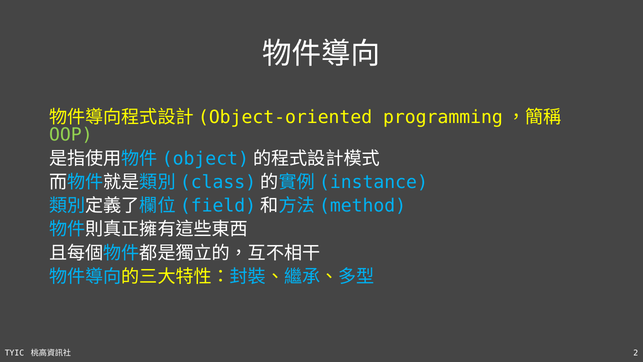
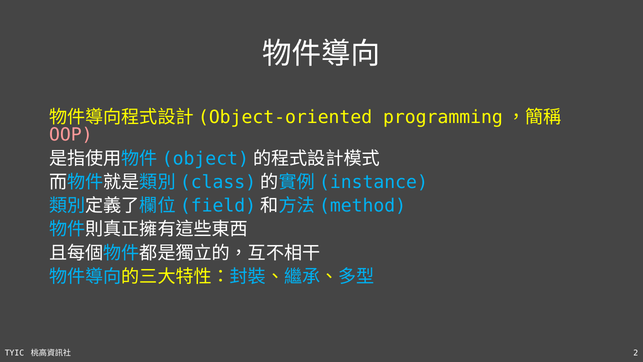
OOP colour: light green -> pink (71, 135)
